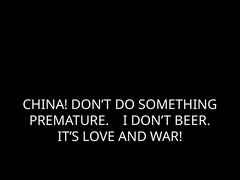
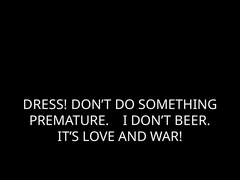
CHINA: CHINA -> DRESS (45, 105)
